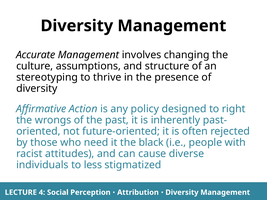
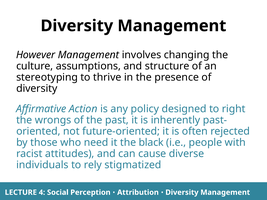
Accurate: Accurate -> However (36, 55)
less: less -> rely (93, 165)
